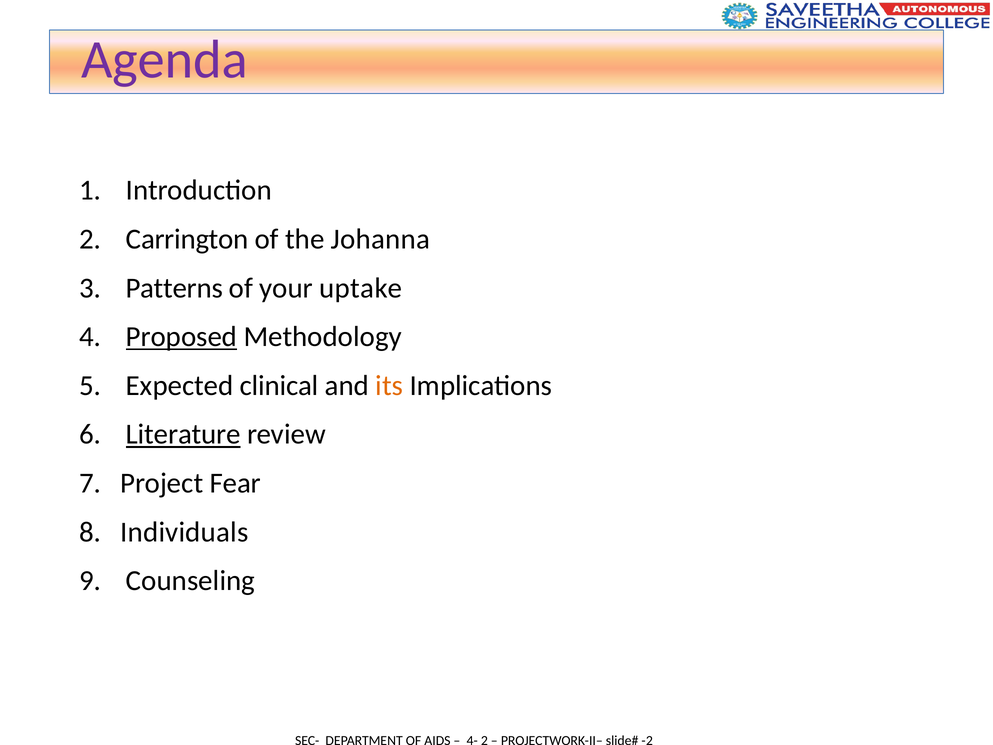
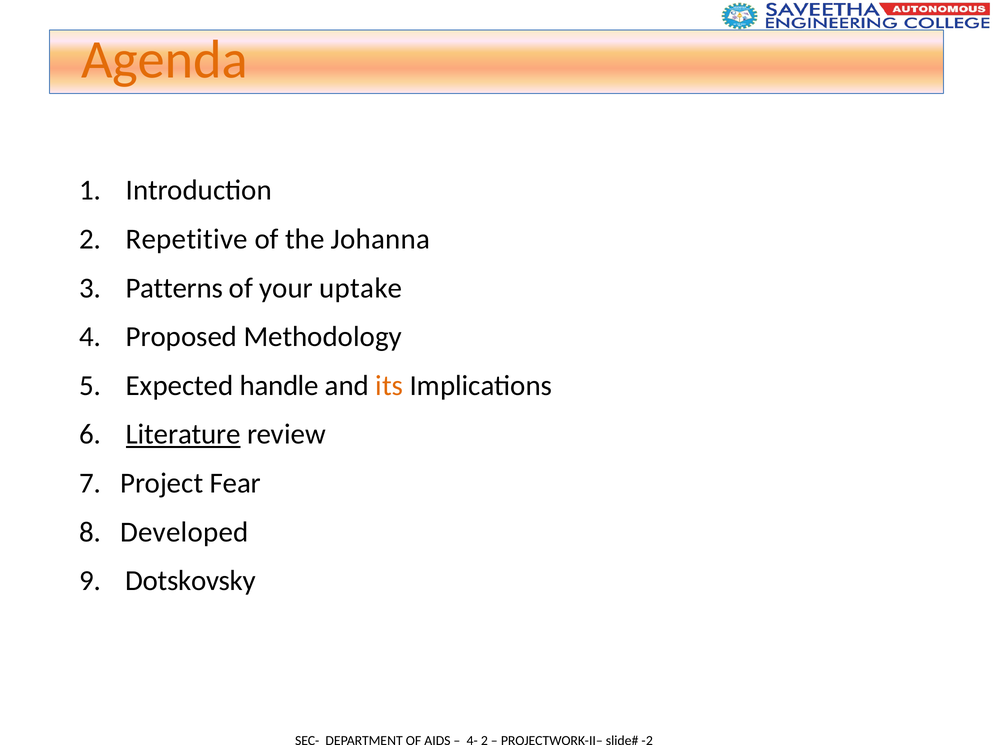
Agenda colour: purple -> orange (165, 60)
Carrington: Carrington -> Repetitive (187, 239)
Proposed underline: present -> none (182, 337)
clinical: clinical -> handle (279, 385)
Individuals: Individuals -> Developed (184, 532)
Counseling: Counseling -> Dotskovsky (191, 581)
